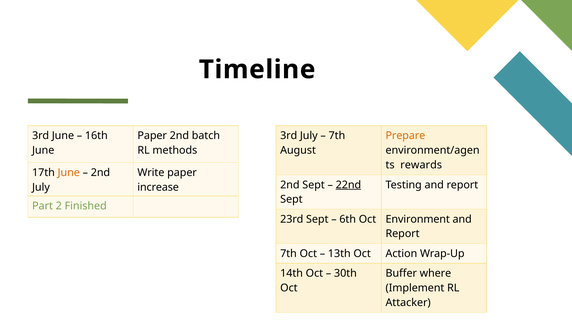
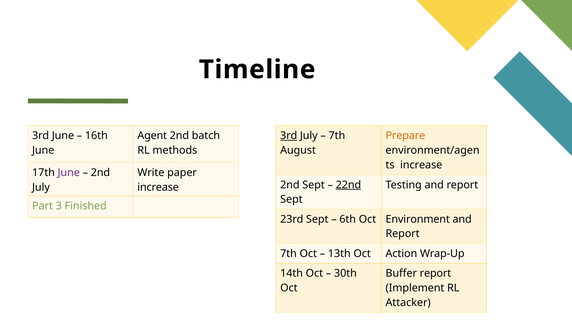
Paper: Paper -> Agent (152, 136)
3rd underline: none -> present (289, 136)
rewards: rewards -> increase (421, 165)
June colour: orange -> purple (69, 172)
2: 2 -> 3 (59, 206)
Buffer where: where -> report (435, 273)
